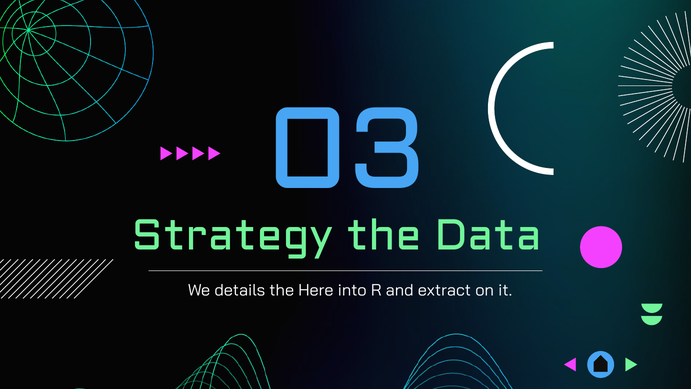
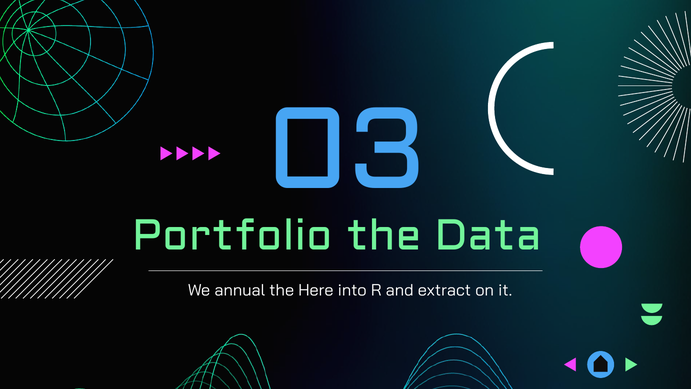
Strategy: Strategy -> Portfolio (232, 235)
details: details -> annual (240, 290)
